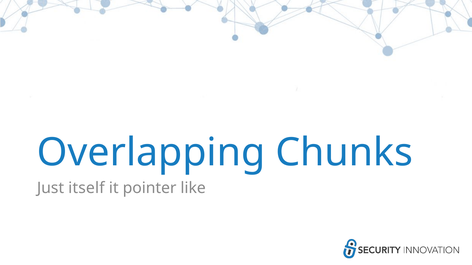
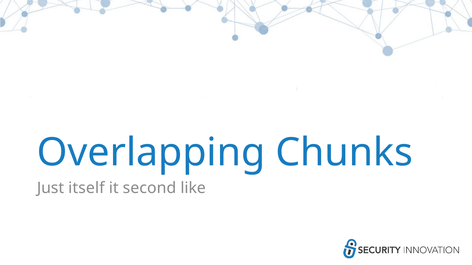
pointer: pointer -> second (149, 188)
